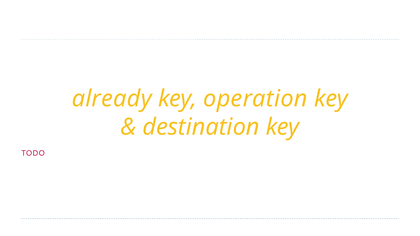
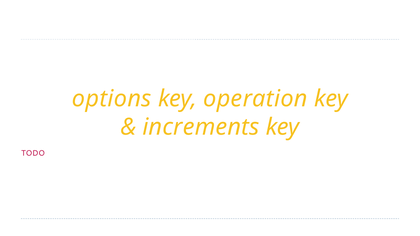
already: already -> options (112, 99)
destination: destination -> increments (201, 127)
